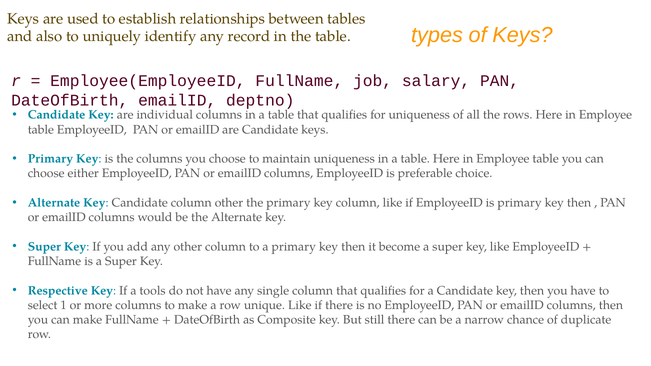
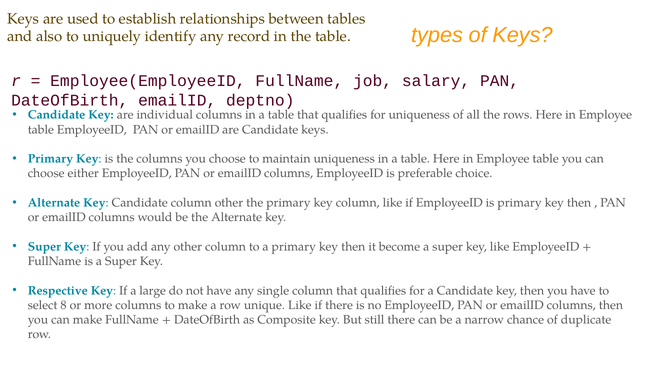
tools: tools -> large (153, 291)
1: 1 -> 8 (64, 305)
